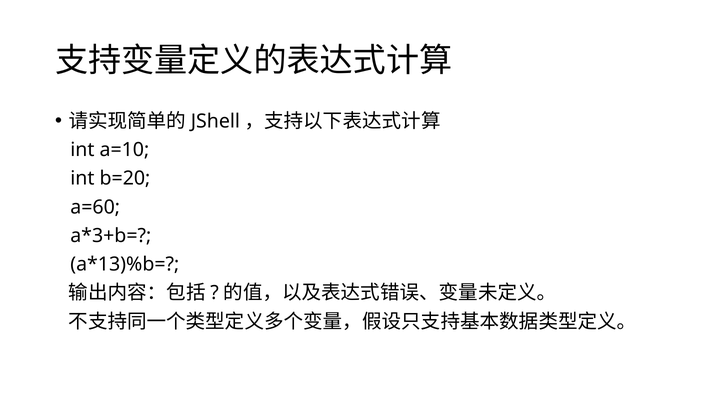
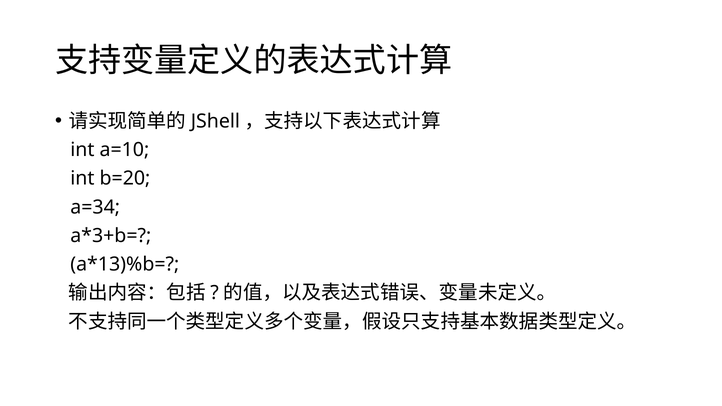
a=60: a=60 -> a=34 (95, 207)
